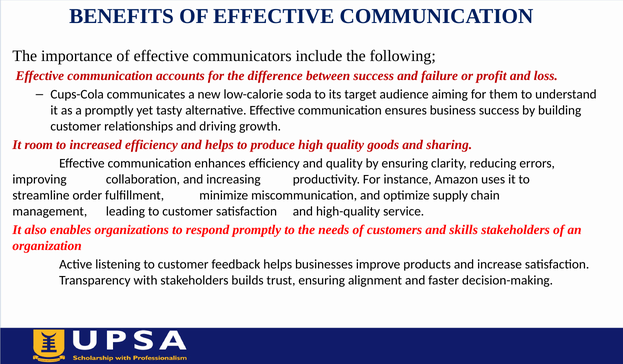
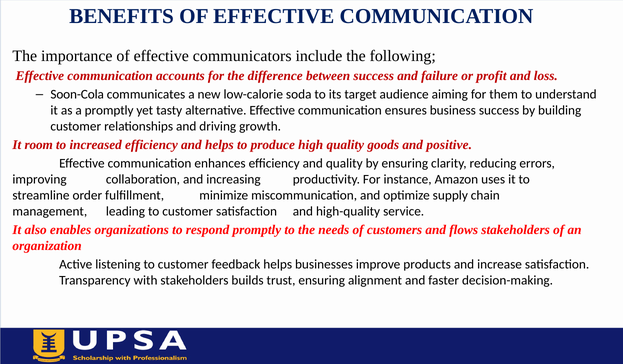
Cups-Cola: Cups-Cola -> Soon-Cola (77, 95)
sharing: sharing -> positive (449, 145)
skills: skills -> flows (464, 230)
